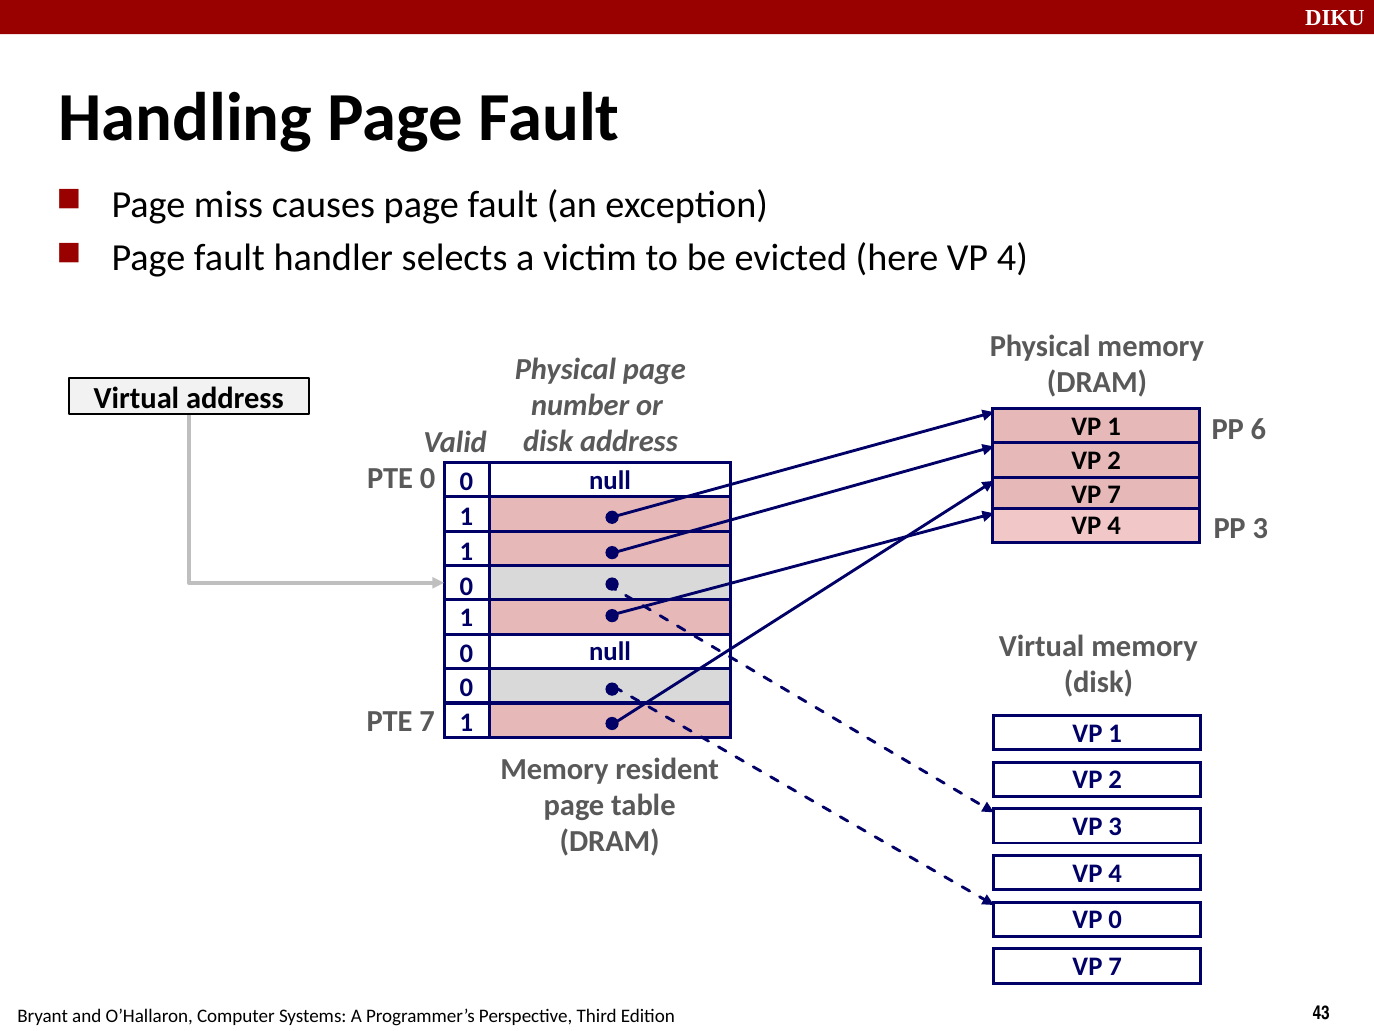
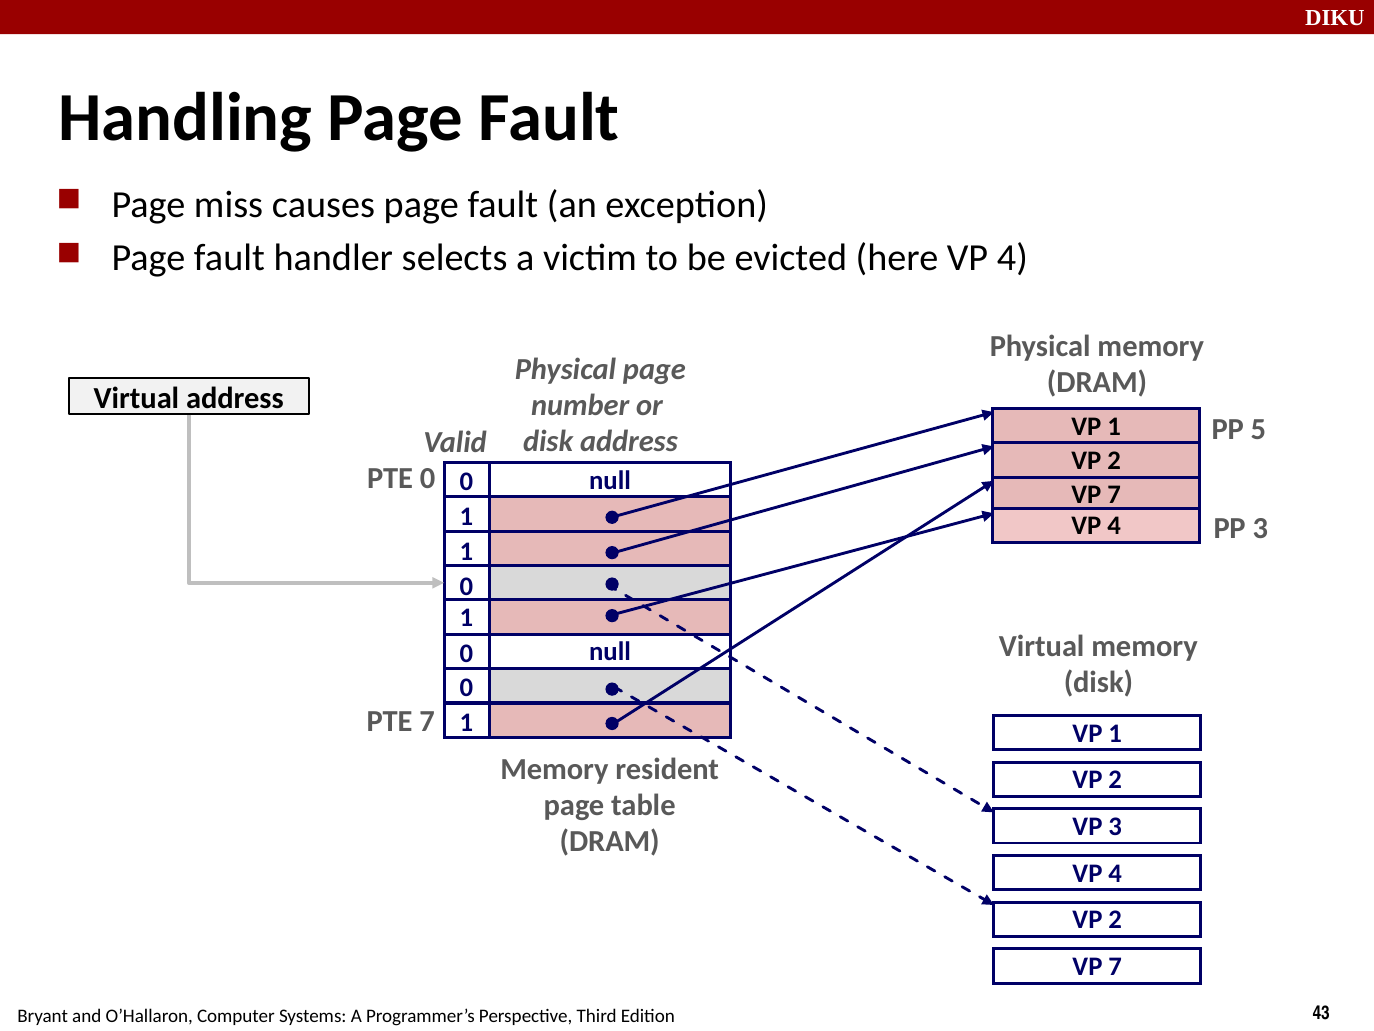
6: 6 -> 5 (1258, 429)
0: 0 -> 2 (1115, 920)
